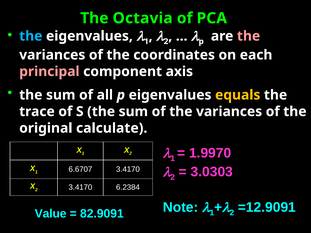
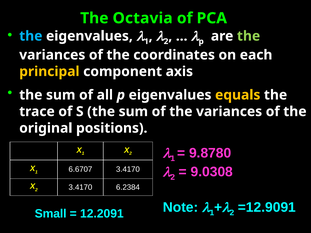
the colour: pink -> light green (249, 36)
principal colour: pink -> yellow (49, 72)
calculate: calculate -> positions (112, 128)
1.9970: 1.9970 -> 9.8780 (210, 153)
3.0303: 3.0303 -> 9.0308 (212, 172)
Value: Value -> Small (51, 214)
82.9091: 82.9091 -> 12.2091 (102, 214)
